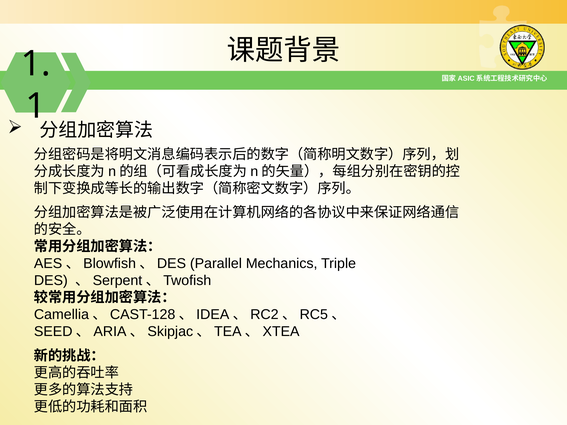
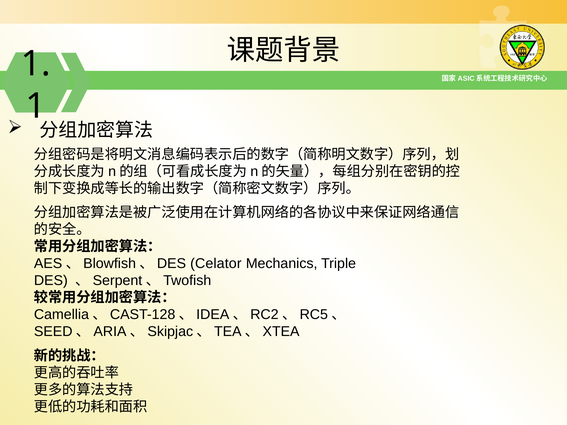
Parallel: Parallel -> Celator (216, 264)
